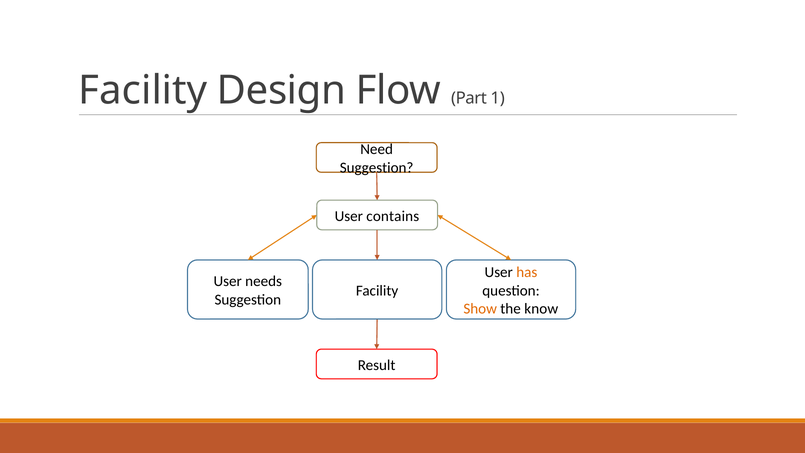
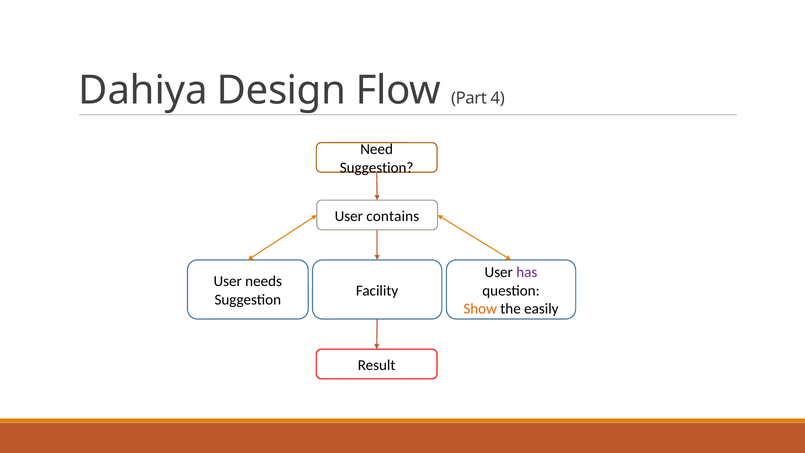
Facility: Facility -> Dahiya (143, 90)
1: 1 -> 4 (498, 98)
has colour: orange -> purple (527, 272)
know: know -> easily (541, 309)
